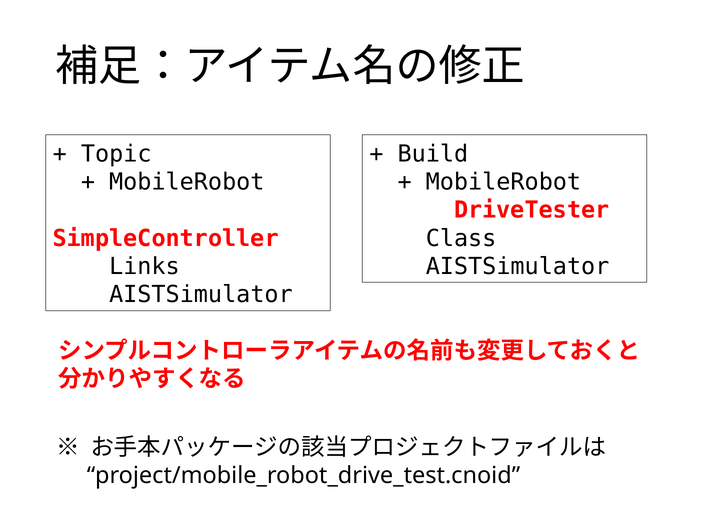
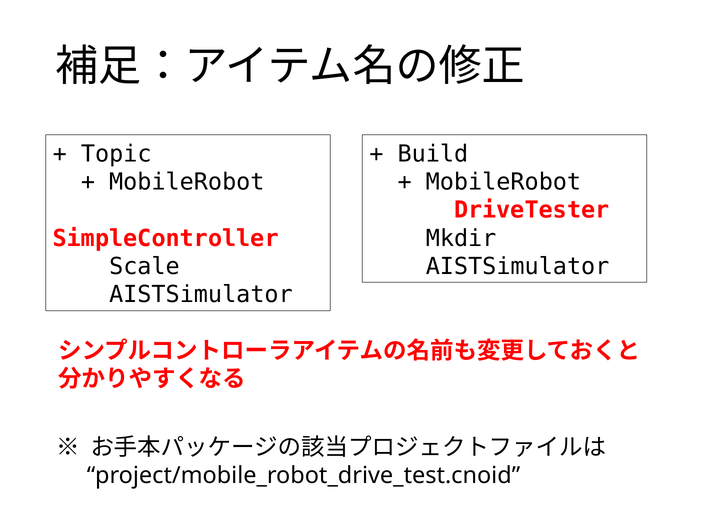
Class: Class -> Mkdir (461, 238)
Links: Links -> Scale (144, 267)
